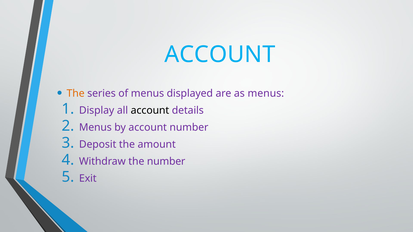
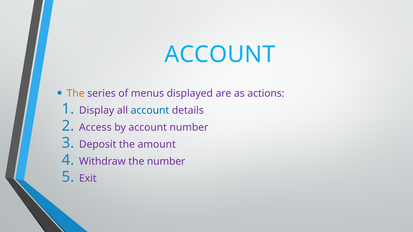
as menus: menus -> actions (266, 93)
account colour: black -> blue (150, 111)
Menus: Menus -> Access (95, 128)
